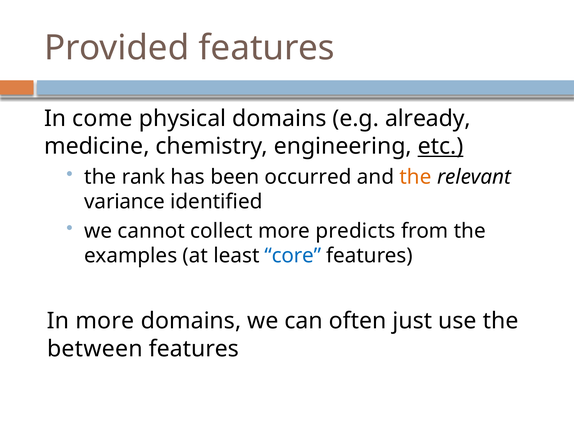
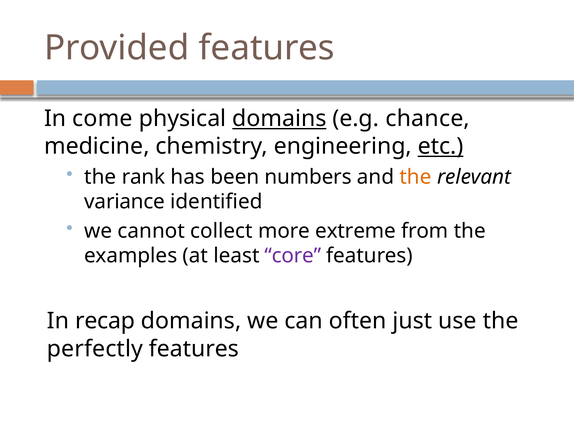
domains underline: none -> present (279, 119)
already: already -> chance (428, 119)
occurred: occurred -> numbers (308, 177)
predicts: predicts -> extreme (356, 231)
core colour: blue -> purple (293, 256)
In more: more -> recap (105, 321)
between: between -> perfectly (95, 349)
